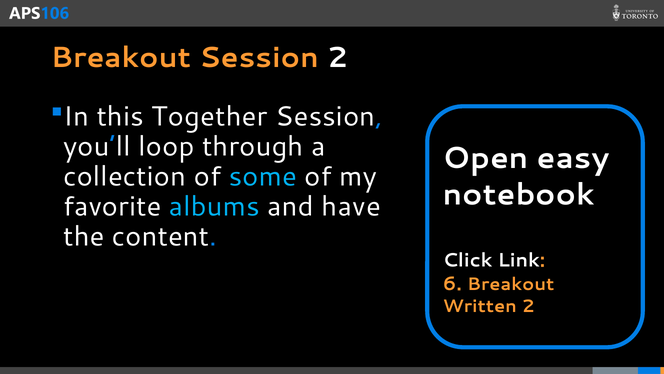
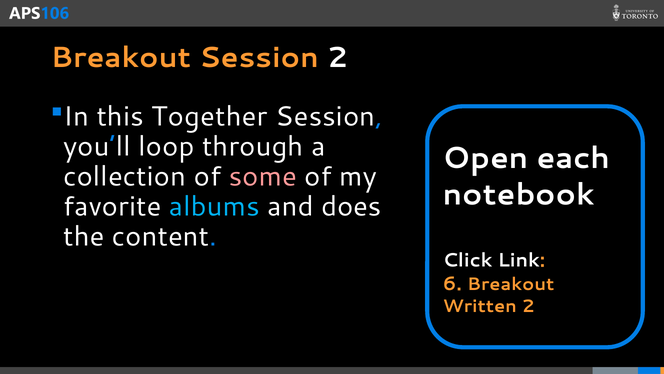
easy: easy -> each (573, 158)
some colour: light blue -> pink (263, 176)
have: have -> does (351, 206)
